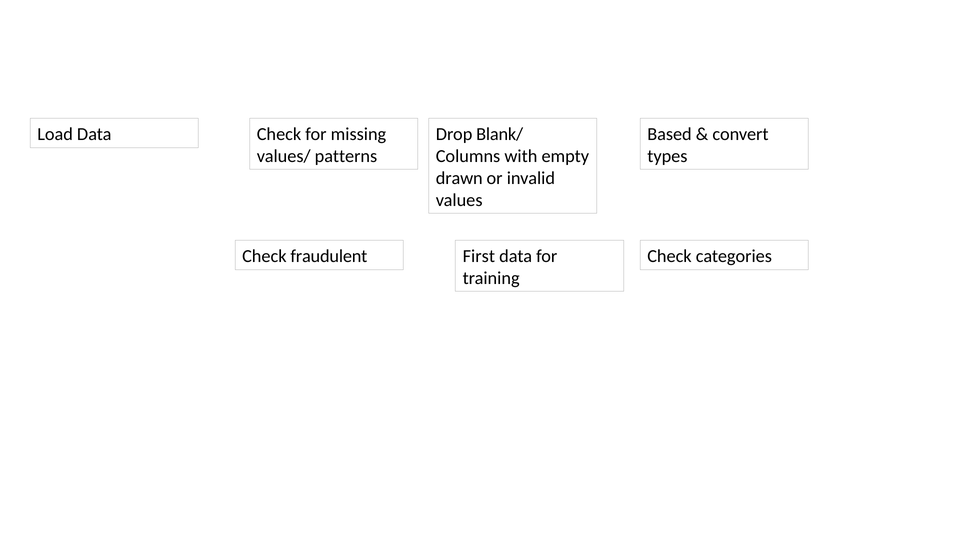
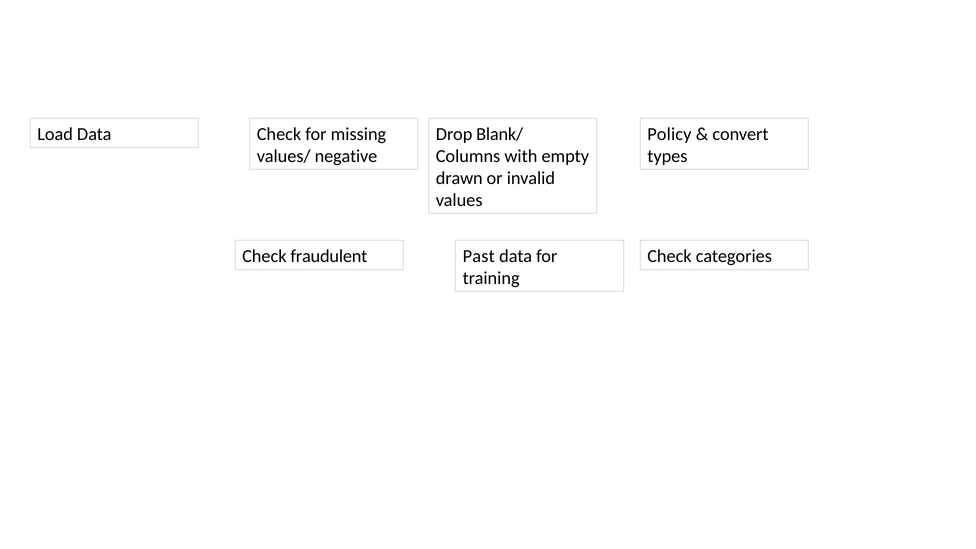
Based: Based -> Policy (669, 134)
patterns: patterns -> negative (346, 156)
First: First -> Past (479, 256)
